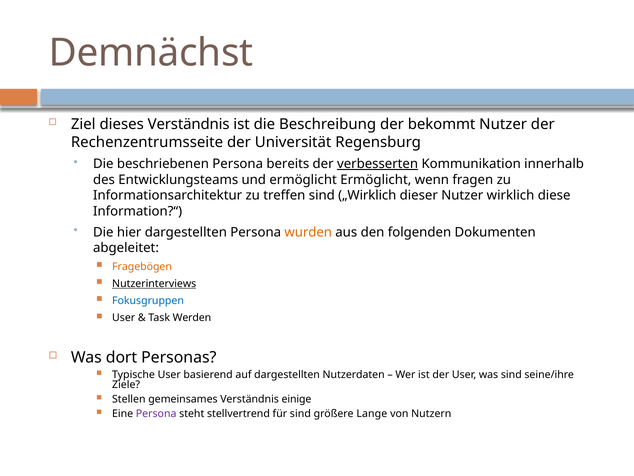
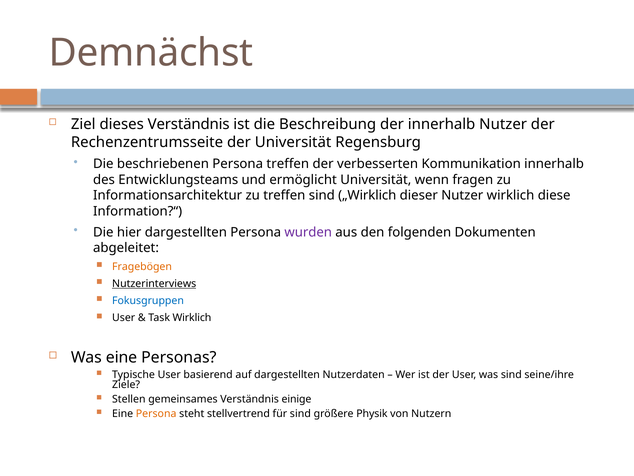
der bekommt: bekommt -> innerhalb (442, 124)
Persona bereits: bereits -> treffen (288, 164)
verbesserten underline: present -> none (378, 164)
ermöglicht Ermöglicht: Ermöglicht -> Universität (376, 180)
wurden colour: orange -> purple (308, 232)
Task Werden: Werden -> Wirklich (192, 317)
Was dort: dort -> eine (122, 357)
Persona colour: purple -> orange (156, 414)
Lange: Lange -> Physik (372, 414)
